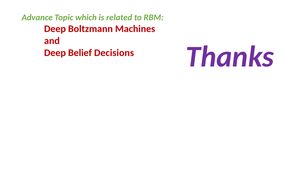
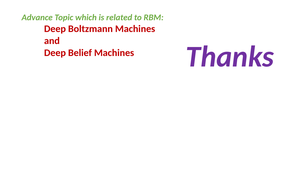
Belief Decisions: Decisions -> Machines (114, 53)
